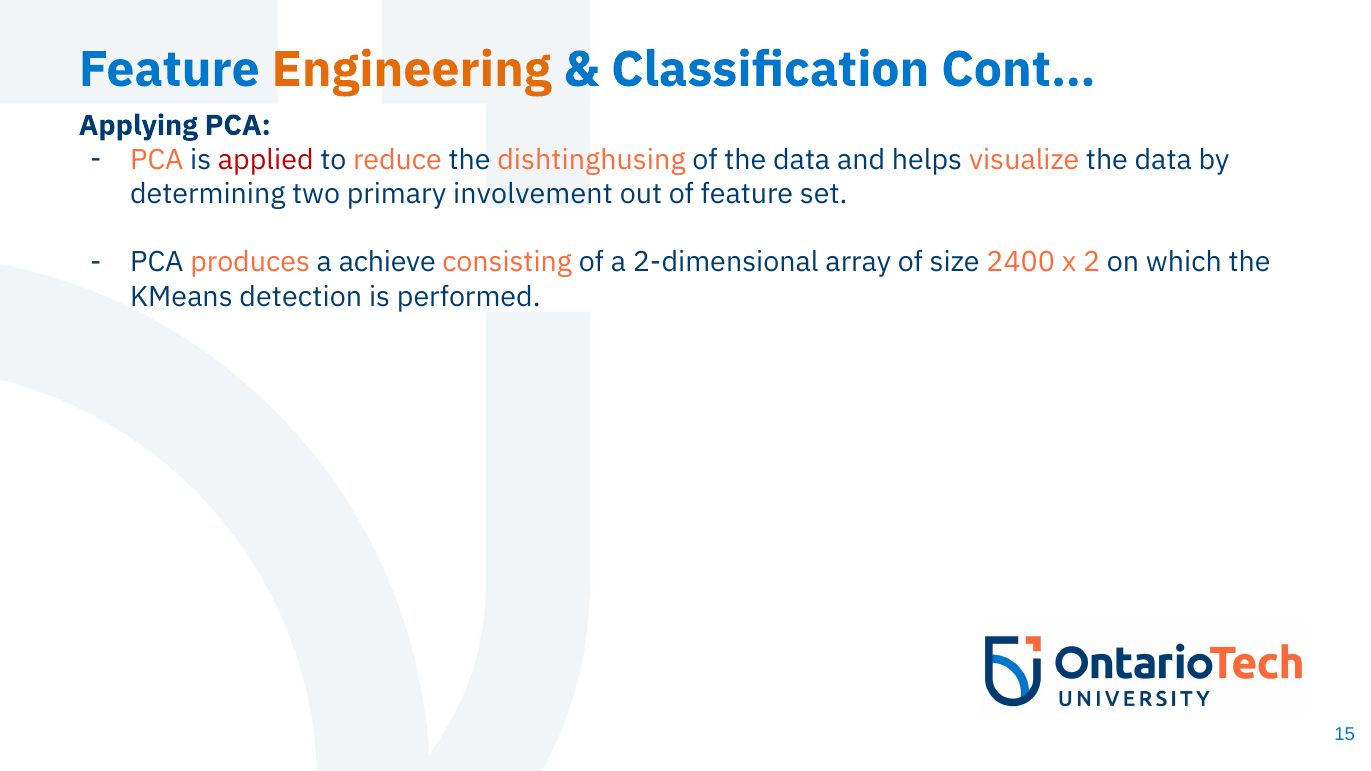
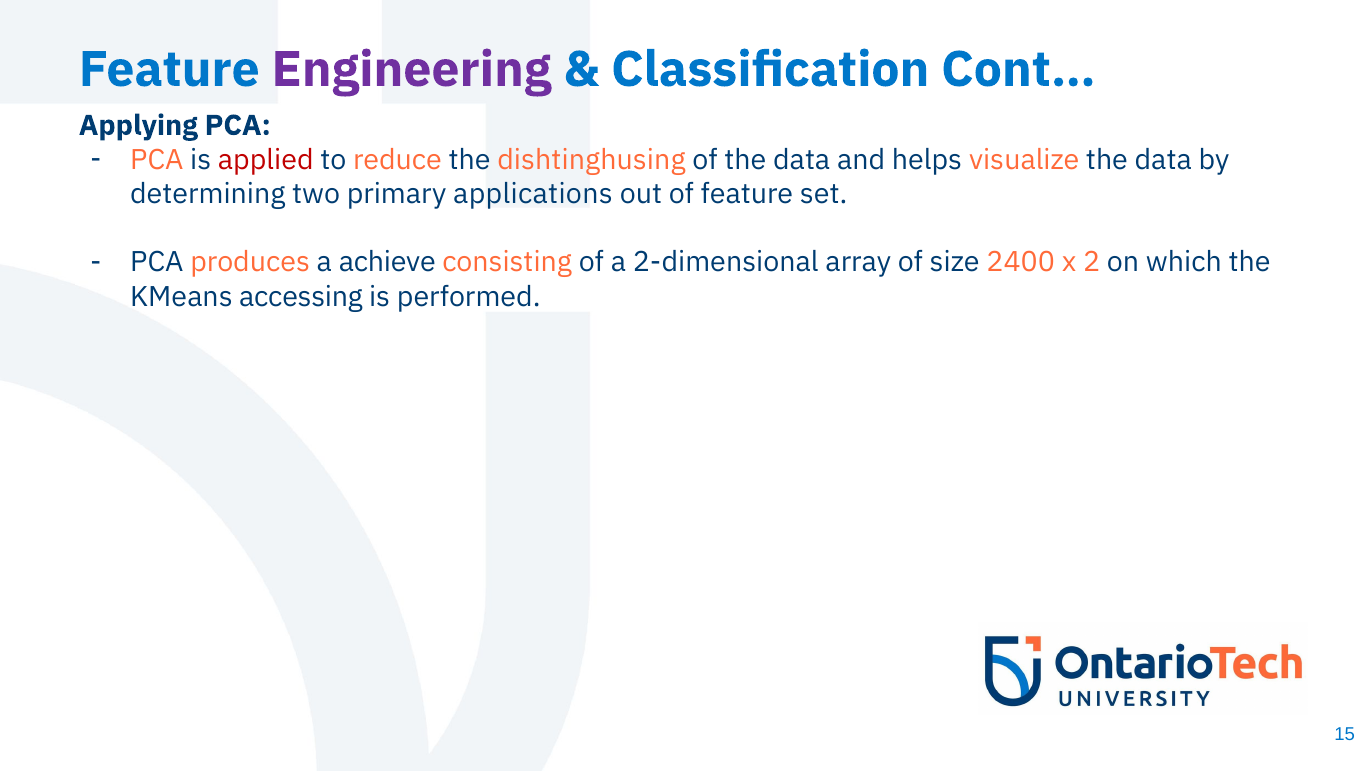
Engineering colour: orange -> purple (411, 69)
involvement: involvement -> applications (533, 194)
detection: detection -> accessing (301, 297)
